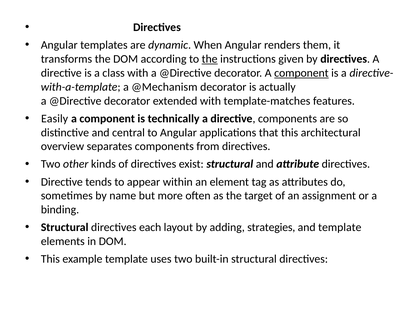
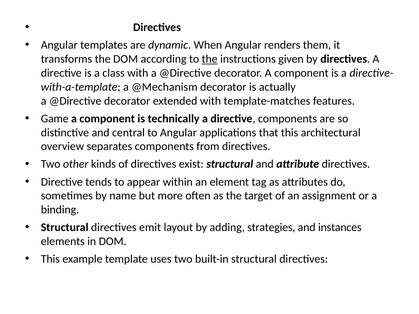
component underline: present -> none (301, 73)
Easily: Easily -> Game (55, 119)
each: each -> emit (150, 228)
and template: template -> instances (340, 228)
